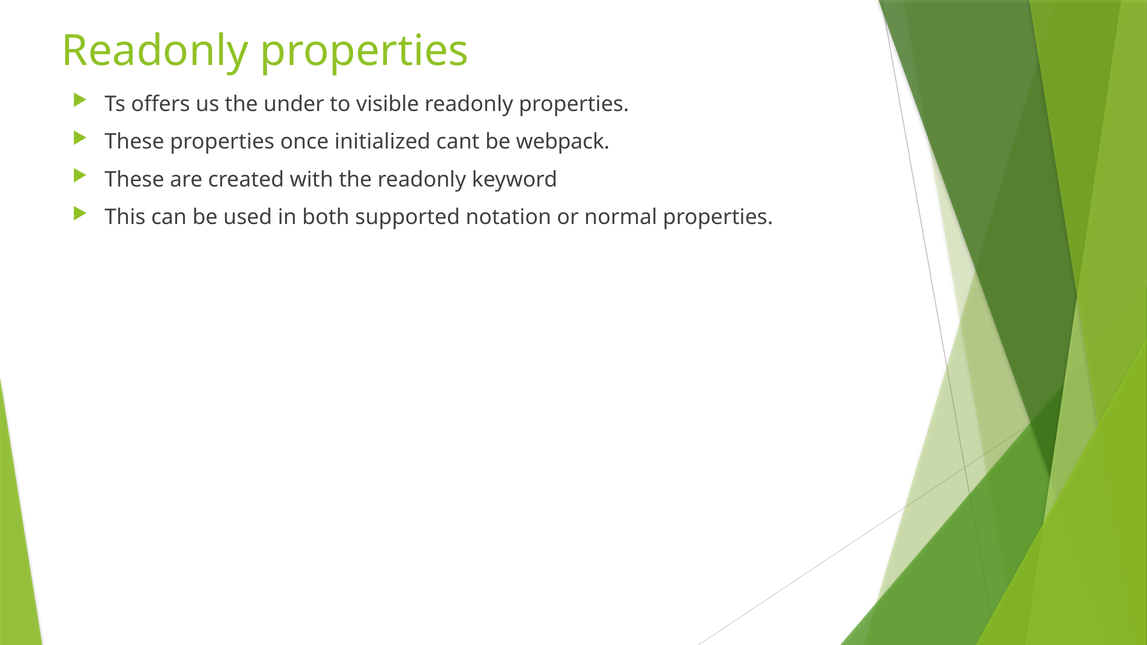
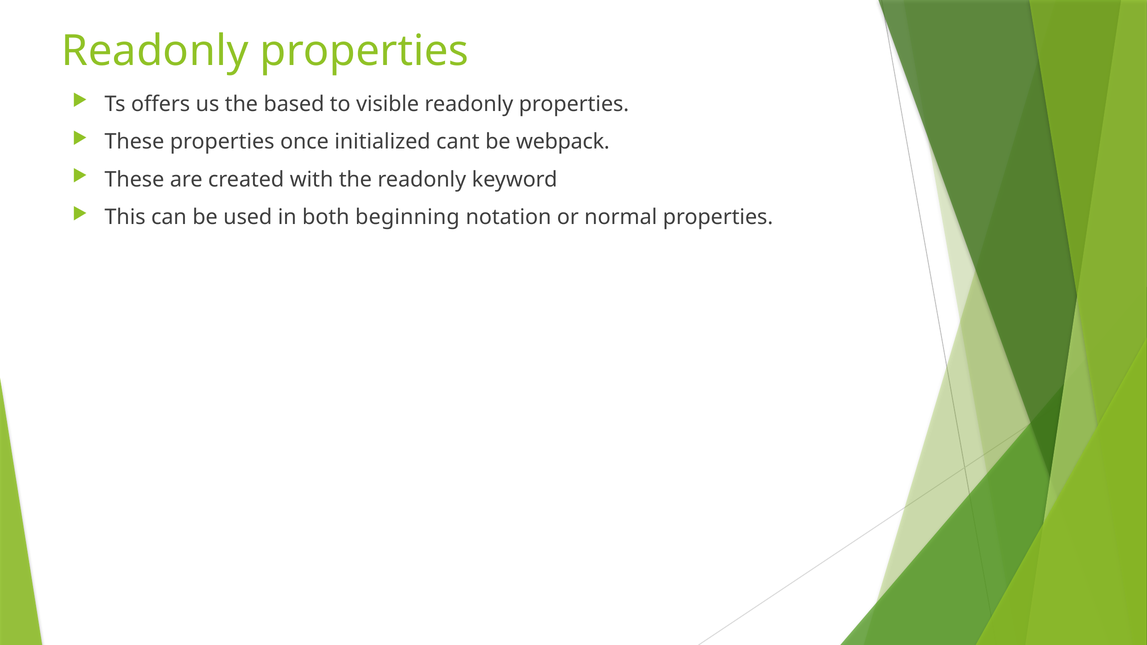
under: under -> based (294, 104)
supported: supported -> beginning (407, 217)
